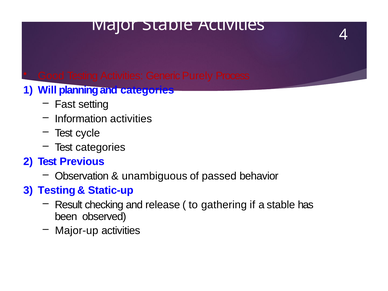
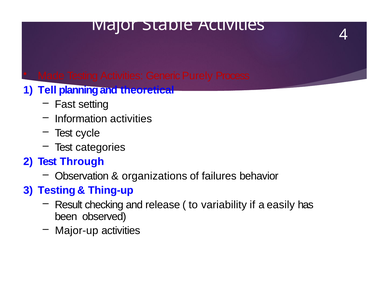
Good: Good -> Made (51, 76)
Will: Will -> Tell (47, 90)
and categories: categories -> theoretical (147, 90)
Previous: Previous -> Through (82, 162)
unambiguous: unambiguous -> organizations (155, 176)
passed: passed -> failures (219, 176)
Static-up: Static-up -> Thing-up (111, 190)
gathering: gathering -> variability (224, 205)
a stable: stable -> easily (281, 205)
